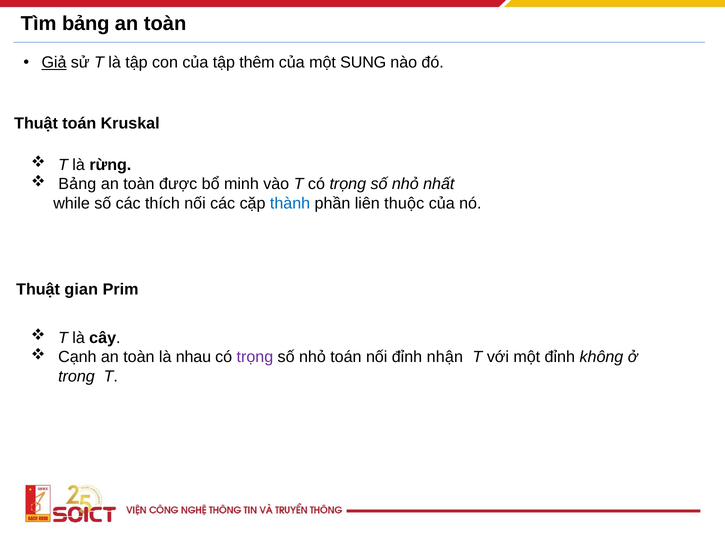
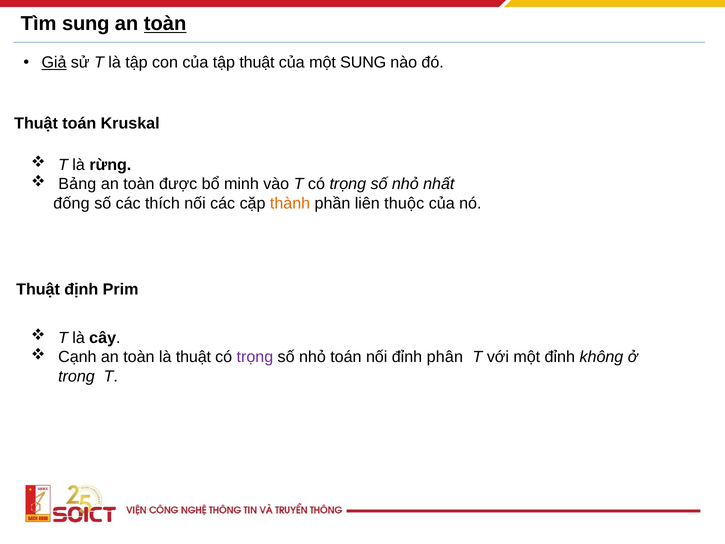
Tìm bảng: bảng -> sung (86, 24)
toàn underline: none -> present (165, 24)
tập thêm: thêm -> thuật (257, 62)
while: while -> đống (71, 203)
thành colour: blue -> orange (290, 203)
gian: gian -> định (81, 289)
là nhau: nhau -> thuật (193, 357)
nhận: nhận -> phân (445, 357)
